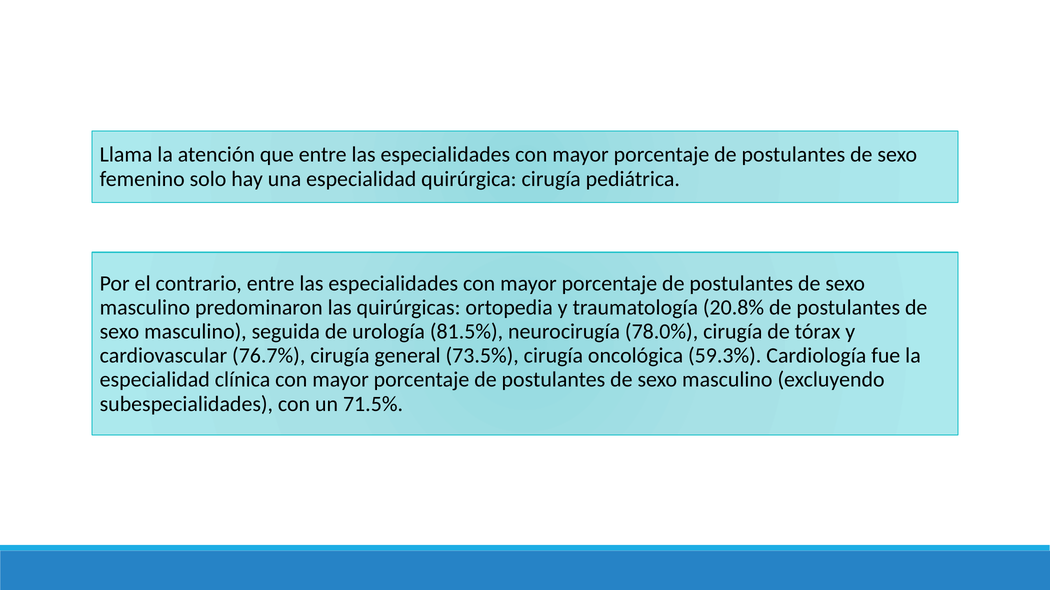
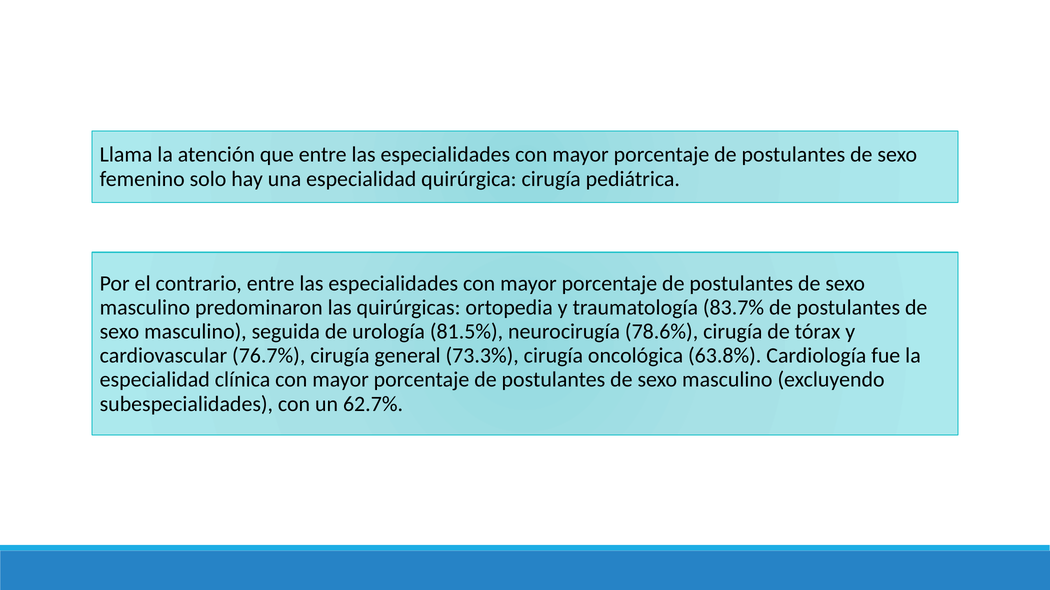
20.8%: 20.8% -> 83.7% (733, 308)
78.0%: 78.0% -> 78.6% (662, 332)
73.5%: 73.5% -> 73.3% (482, 356)
59.3%: 59.3% -> 63.8% (725, 356)
71.5%: 71.5% -> 62.7% (373, 404)
